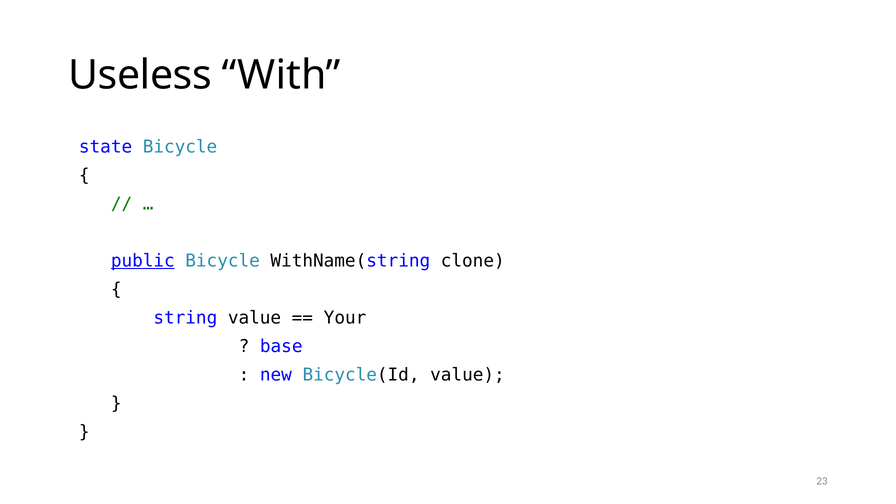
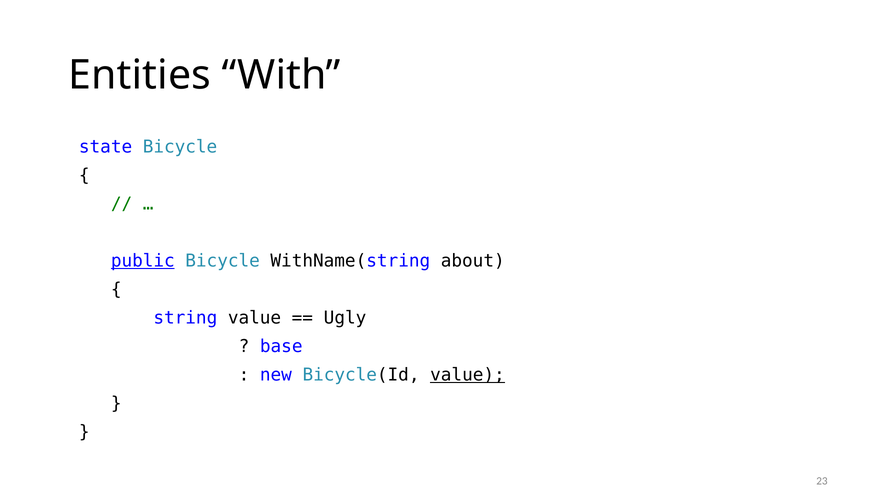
Useless: Useless -> Entities (140, 75)
clone: clone -> about (473, 261)
Your: Your -> Ugly (345, 318)
value underline: none -> present (467, 375)
